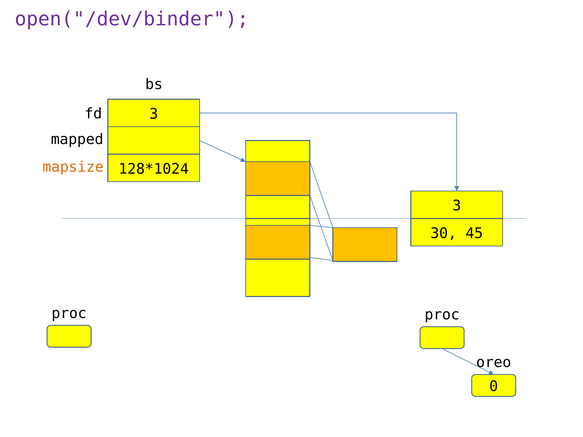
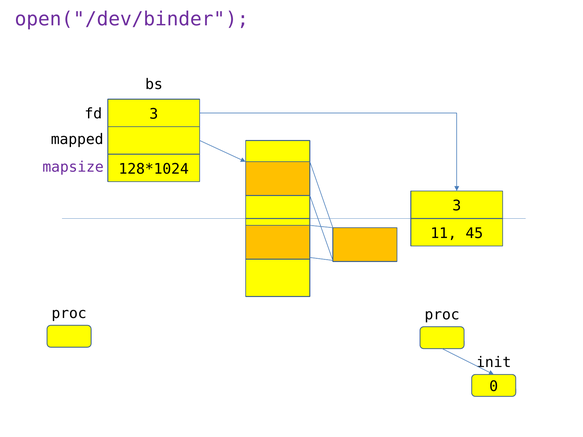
mapsize colour: orange -> purple (73, 167)
30: 30 -> 11 (444, 233)
oreo: oreo -> init (494, 363)
